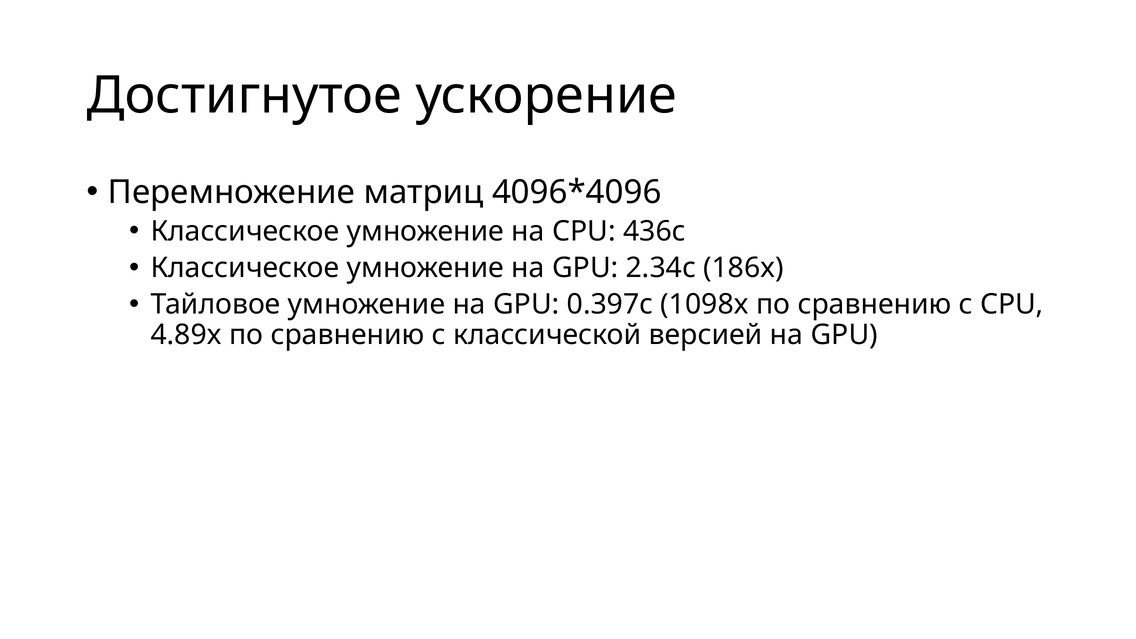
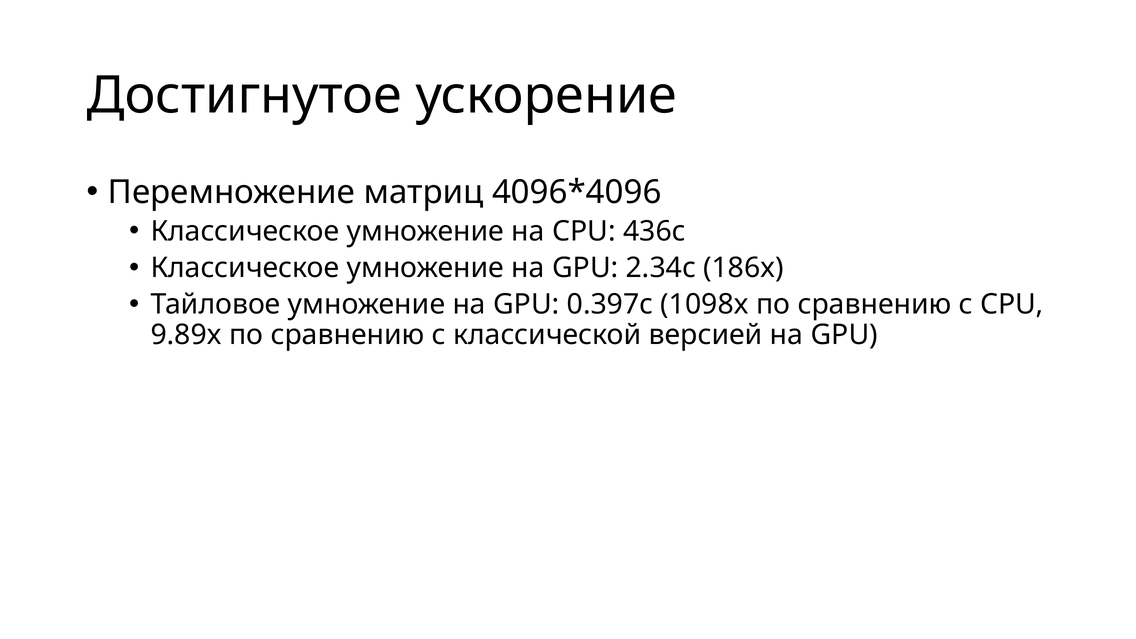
4.89x: 4.89x -> 9.89x (186, 335)
